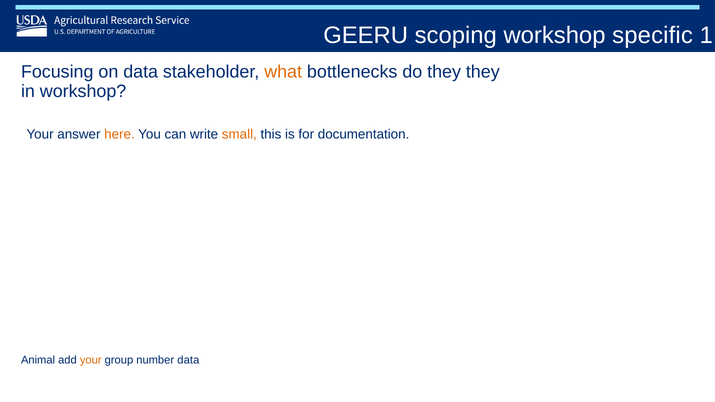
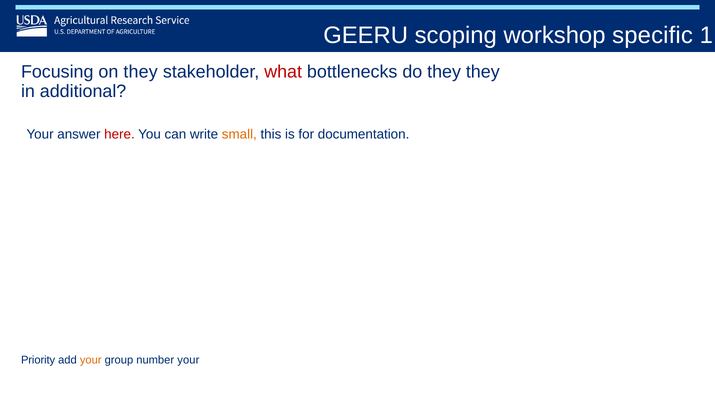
on data: data -> they (141, 72)
what colour: orange -> red (283, 72)
in workshop: workshop -> additional (83, 91)
here colour: orange -> red (119, 134)
Animal: Animal -> Priority (38, 360)
number data: data -> your (188, 360)
